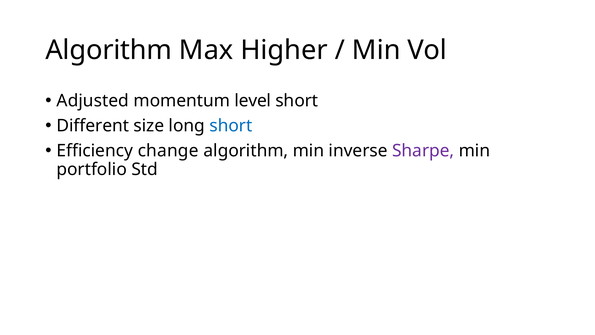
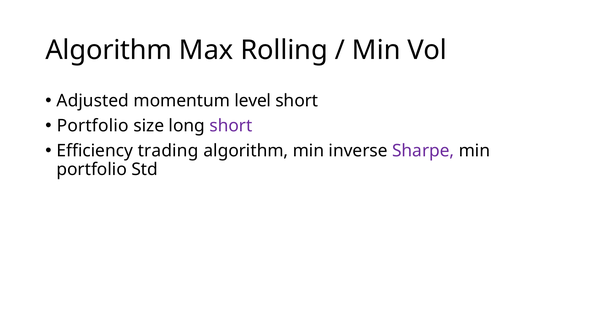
Higher: Higher -> Rolling (284, 50)
Different: Different -> Portfolio (93, 126)
short colour: blue -> purple (231, 126)
change: change -> trading (168, 150)
